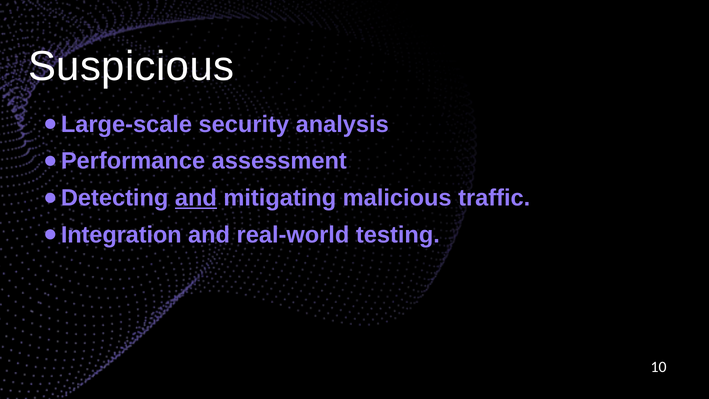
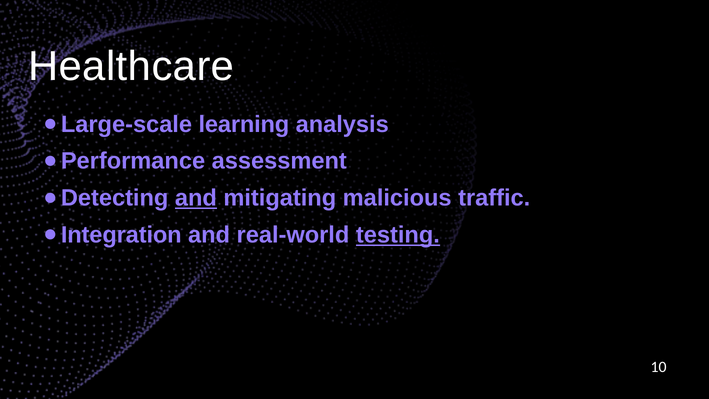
Suspicious: Suspicious -> Healthcare (131, 66)
security: security -> learning (244, 124)
testing underline: none -> present (398, 235)
